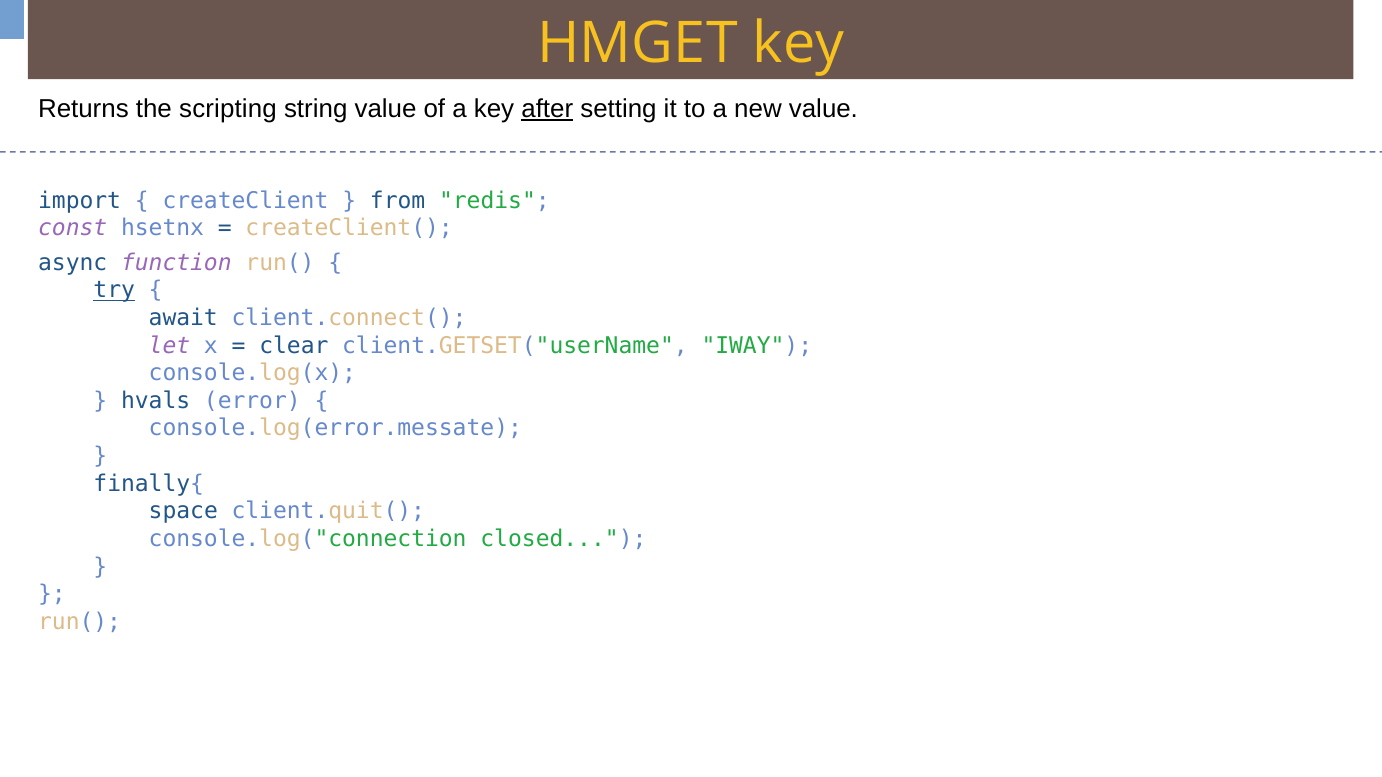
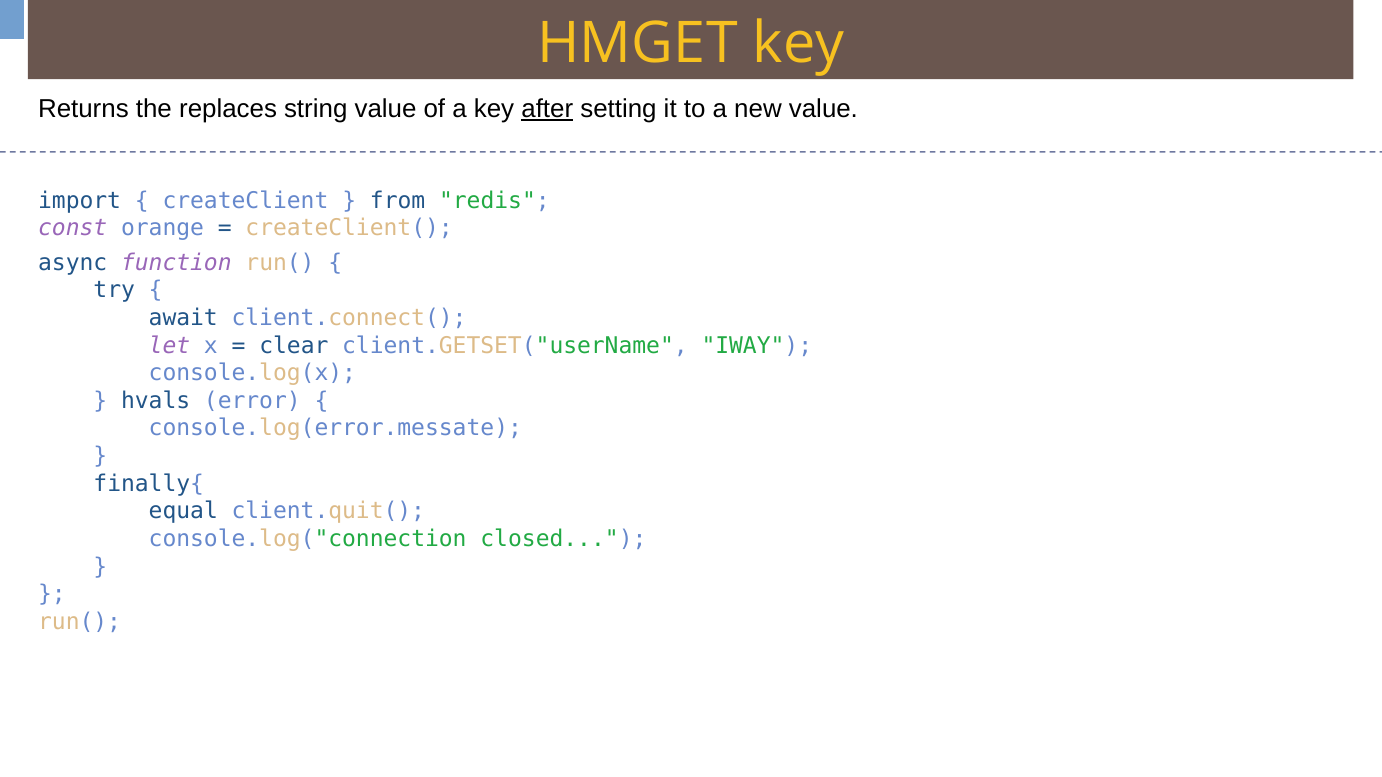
scripting: scripting -> replaces (228, 109)
hsetnx: hsetnx -> orange (163, 228)
try underline: present -> none (114, 290)
space: space -> equal (183, 511)
